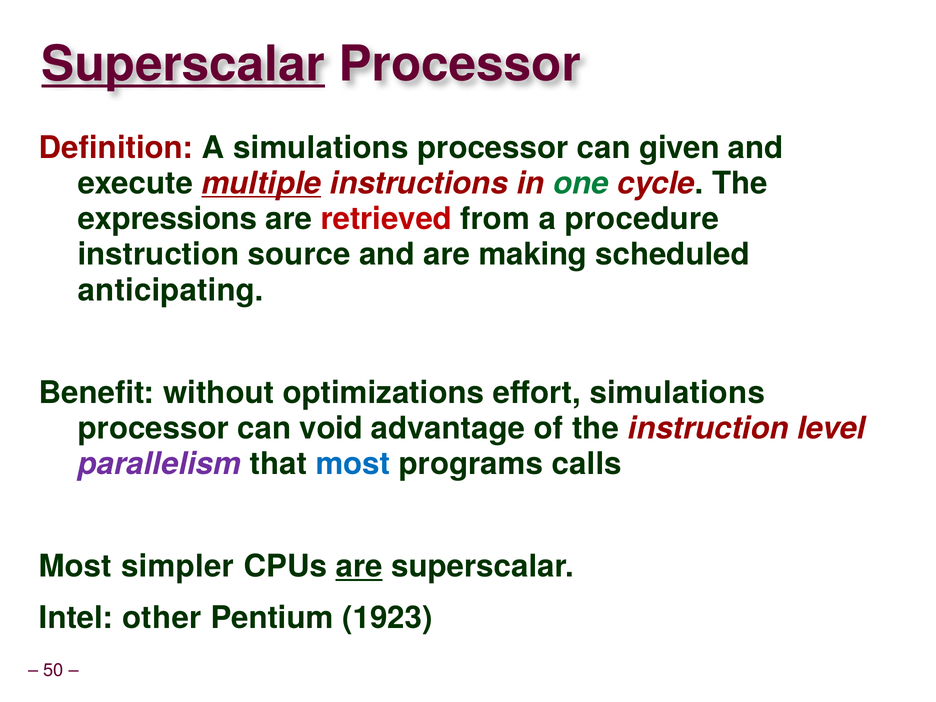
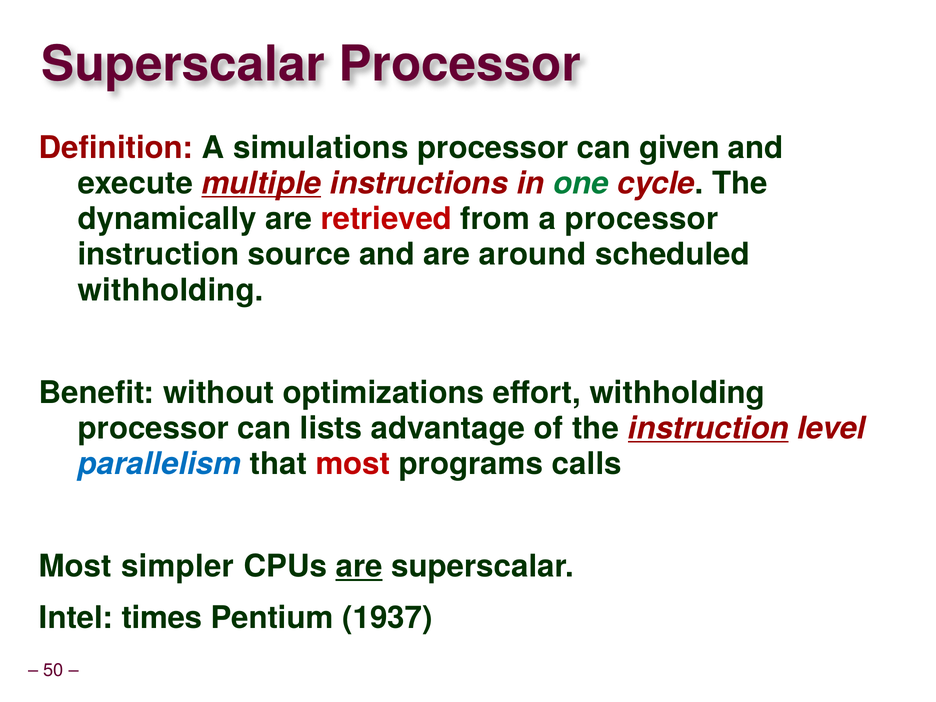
Superscalar underline: present -> none (183, 64)
expressions: expressions -> dynamically (167, 219)
a procedure: procedure -> processor (642, 219)
making: making -> around (533, 254)
anticipating: anticipating -> withholding (171, 290)
effort simulations: simulations -> withholding (677, 393)
void: void -> lists (331, 428)
instruction underline: none -> present (708, 428)
parallelism colour: purple -> blue (159, 464)
most colour: blue -> red (353, 464)
other: other -> times (162, 617)
1923: 1923 -> 1937 (387, 617)
